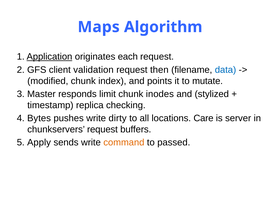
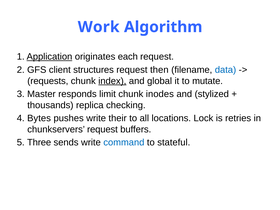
Maps: Maps -> Work (99, 27)
validation: validation -> structures (94, 70)
modified: modified -> requests (48, 81)
index underline: none -> present (112, 81)
points: points -> global (160, 81)
timestamp: timestamp -> thousands (50, 105)
dirty: dirty -> their (118, 118)
Care: Care -> Lock (203, 118)
server: server -> retries (238, 118)
Apply: Apply -> Three (39, 143)
command colour: orange -> blue (124, 143)
passed: passed -> stateful (174, 143)
